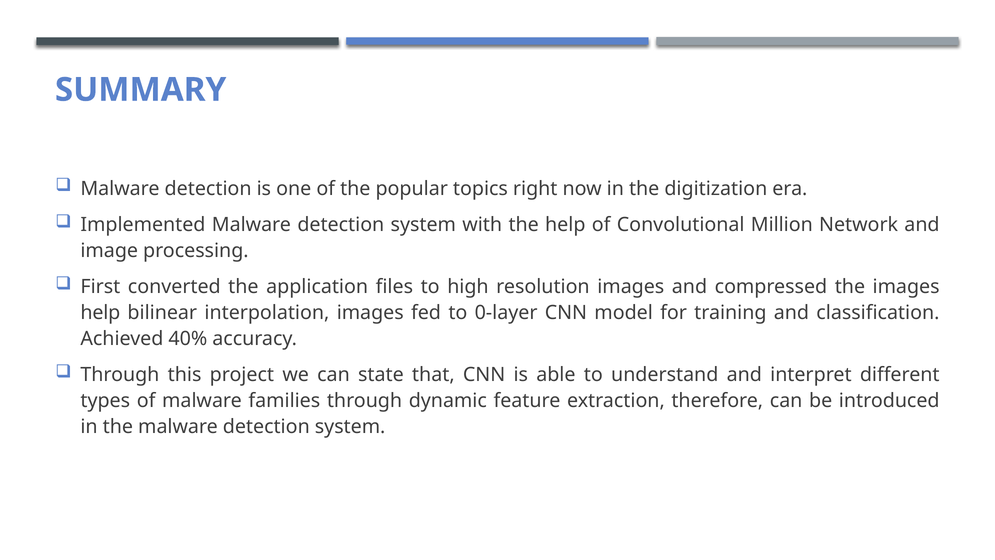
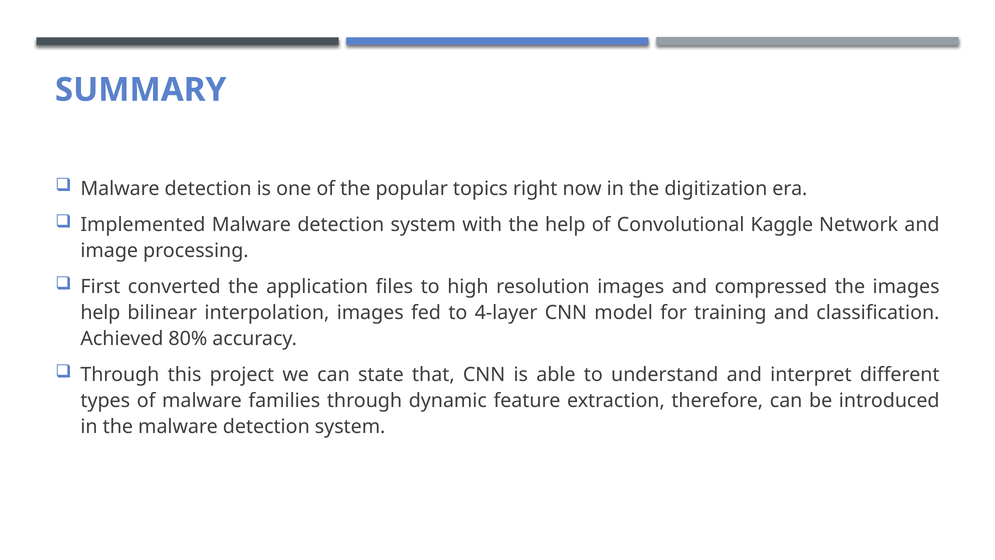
Million: Million -> Kaggle (782, 225)
0-layer: 0-layer -> 4-layer (506, 313)
40%: 40% -> 80% (188, 338)
